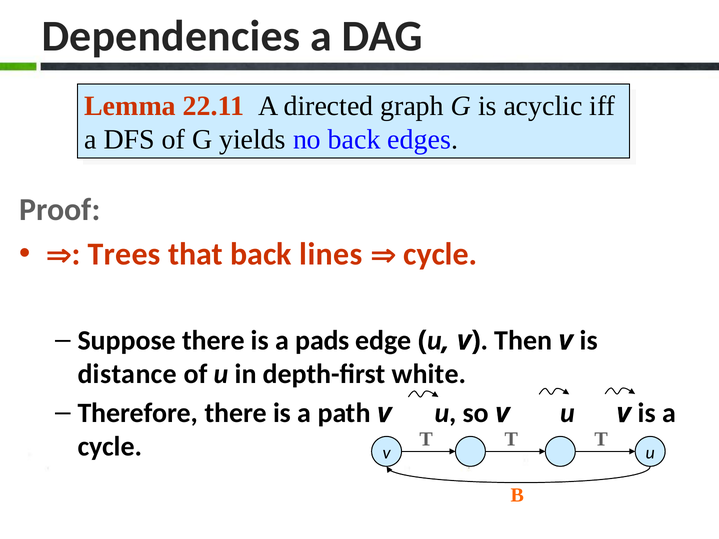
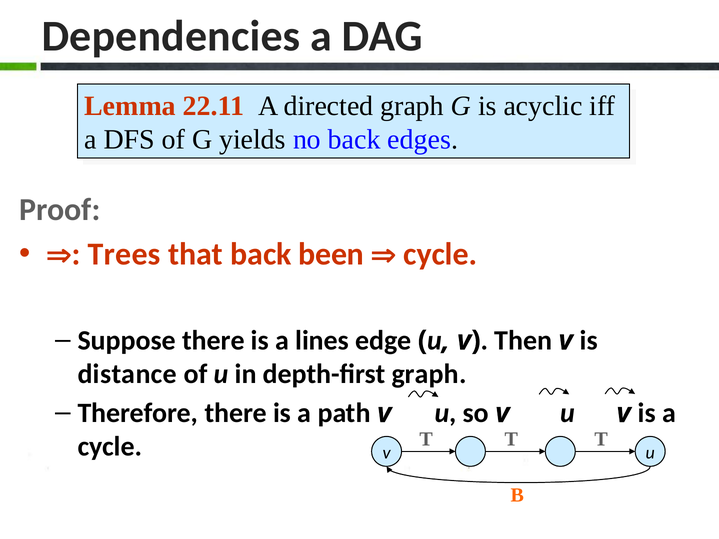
lines: lines -> been (331, 255)
pads: pads -> lines (322, 341)
depth-first white: white -> graph (429, 374)
